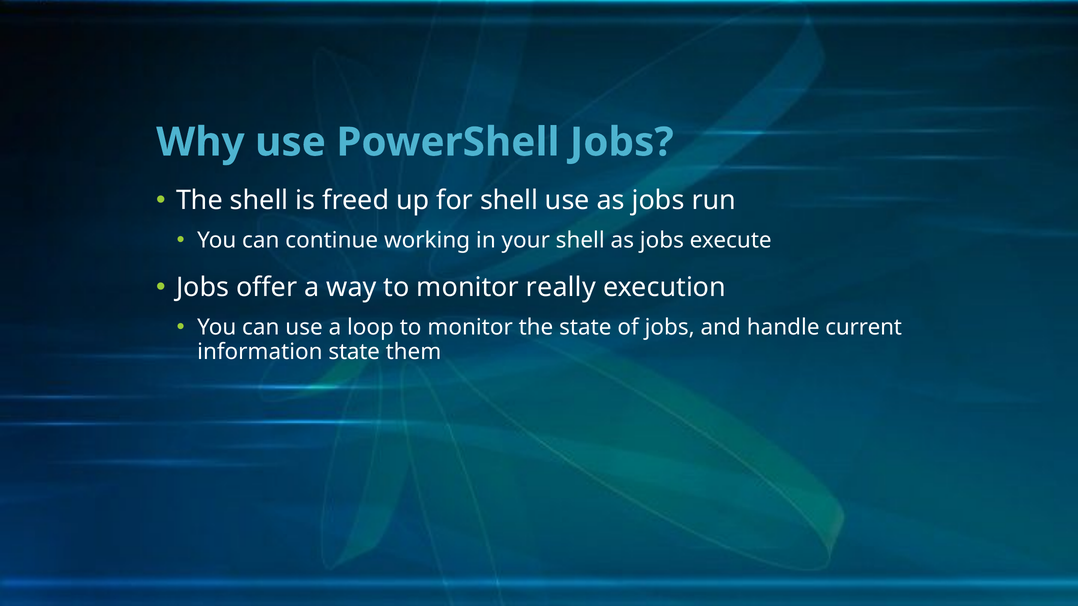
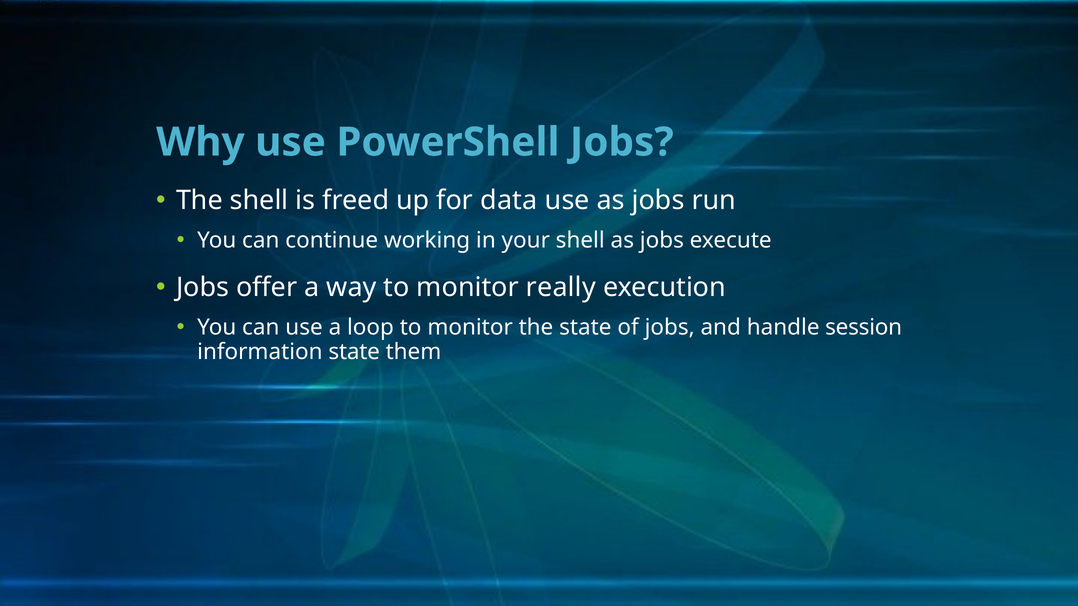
for shell: shell -> data (509, 200)
current: current -> session (864, 328)
